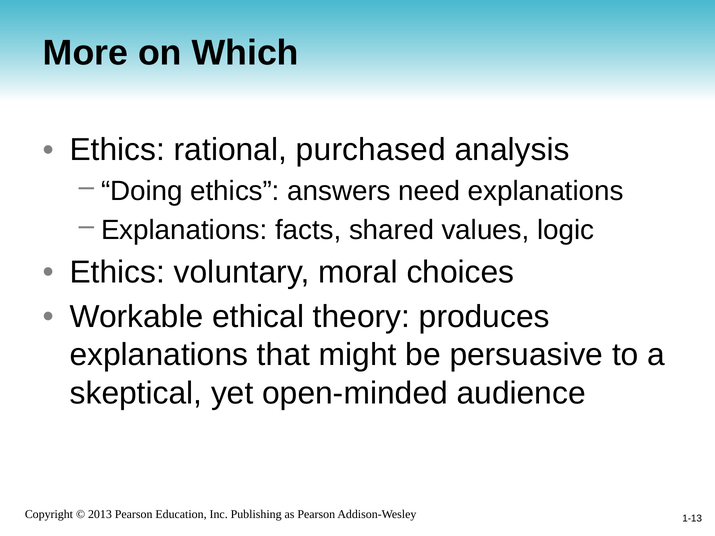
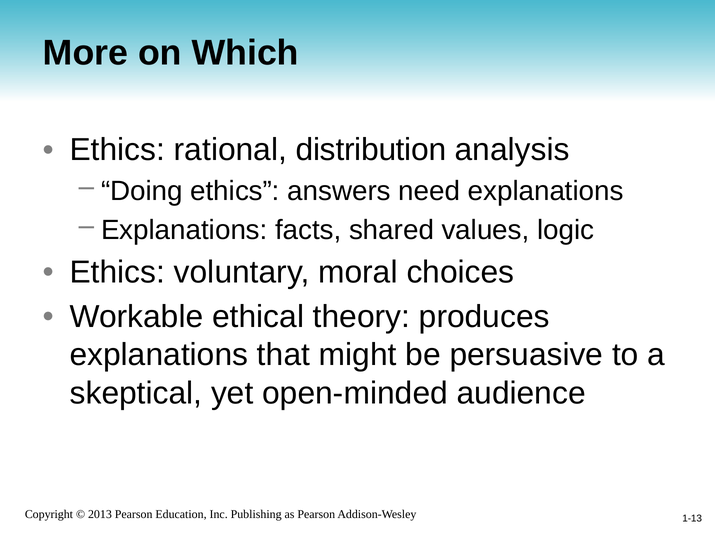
purchased: purchased -> distribution (371, 150)
